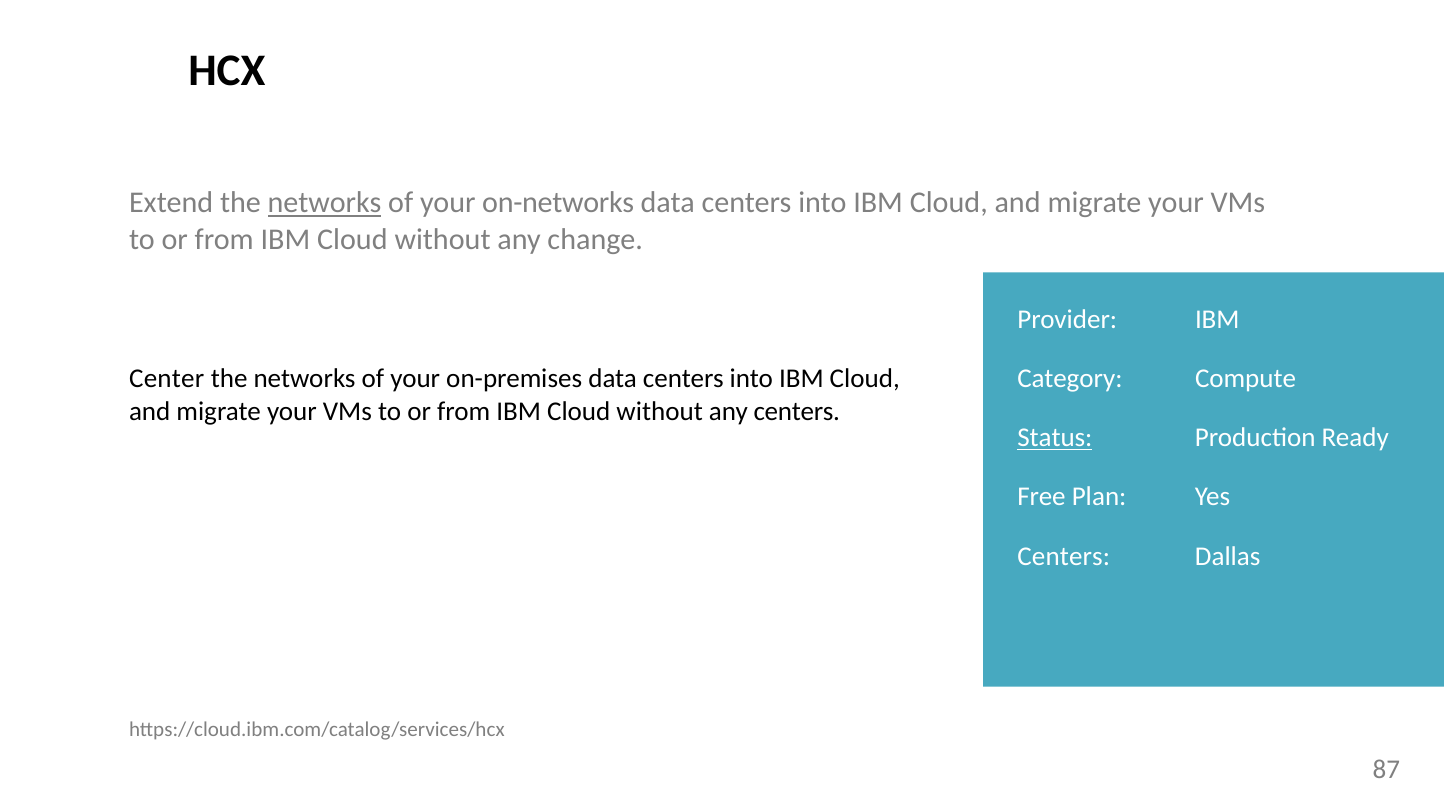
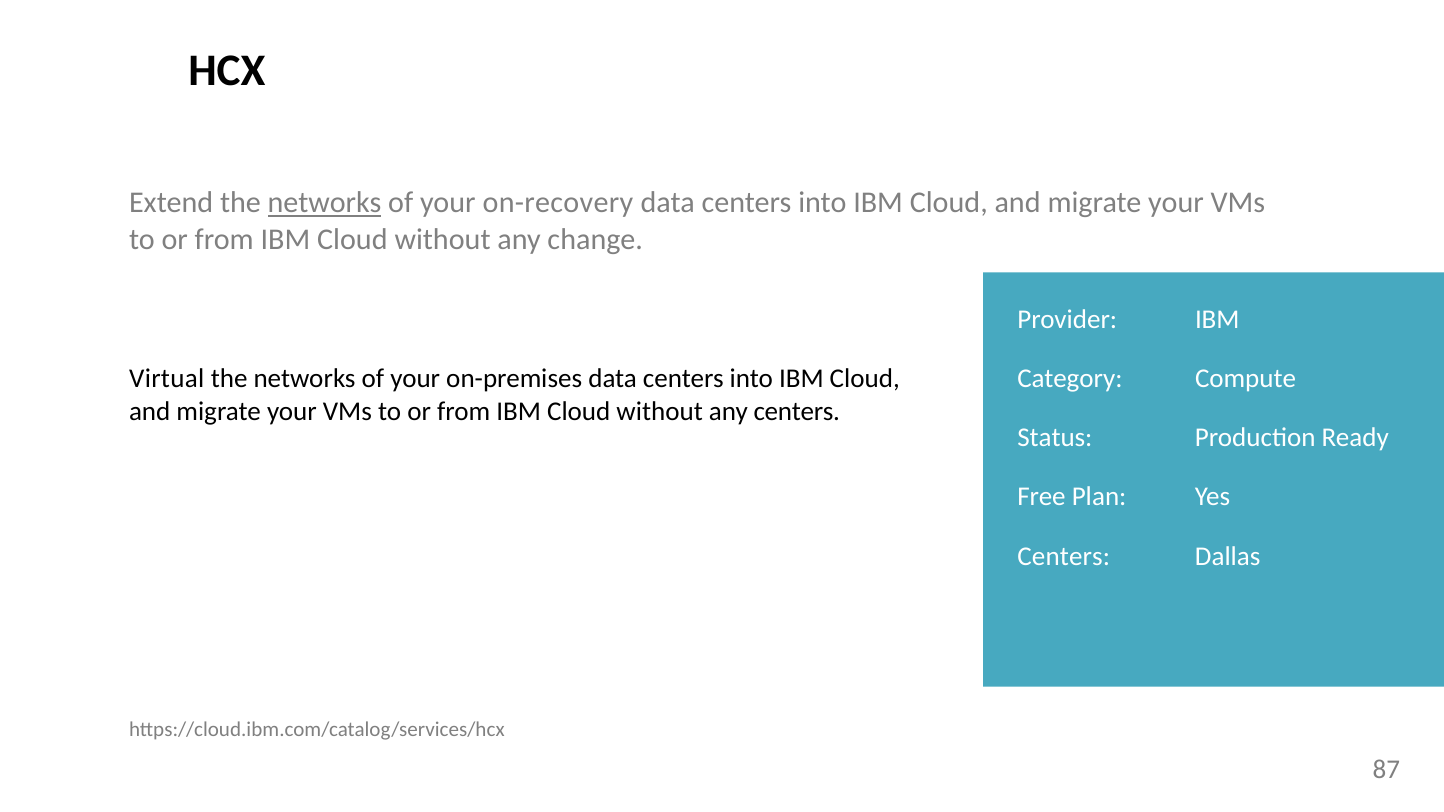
on-networks: on-networks -> on-recovery (558, 203)
Center: Center -> Virtual (167, 379)
Status underline: present -> none (1055, 438)
